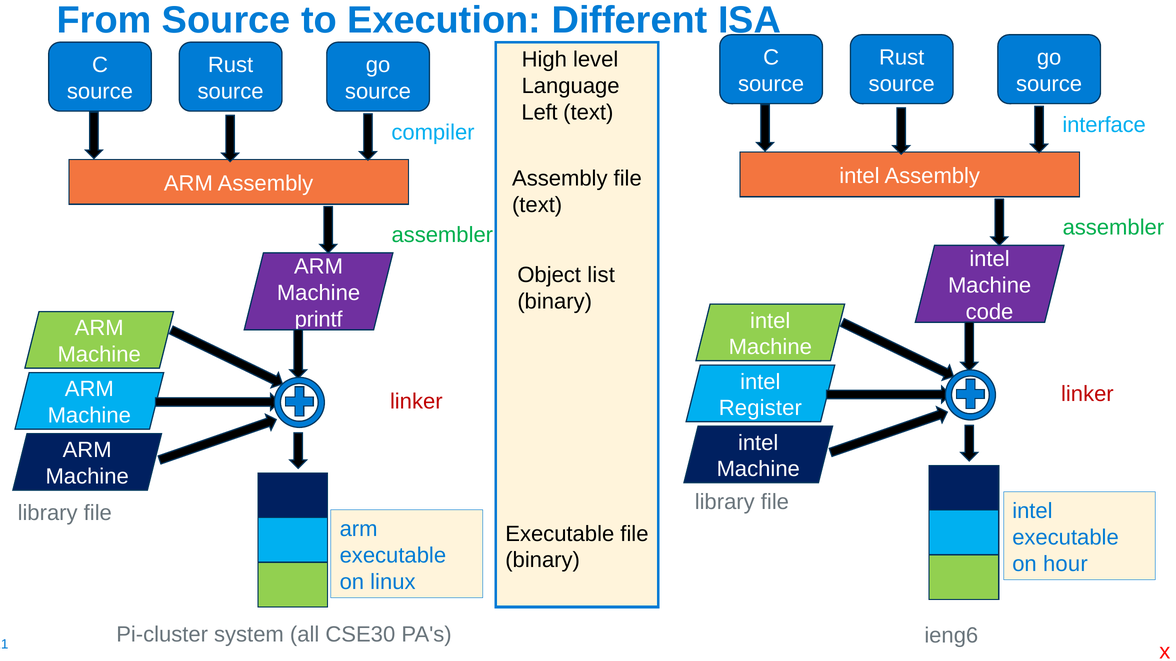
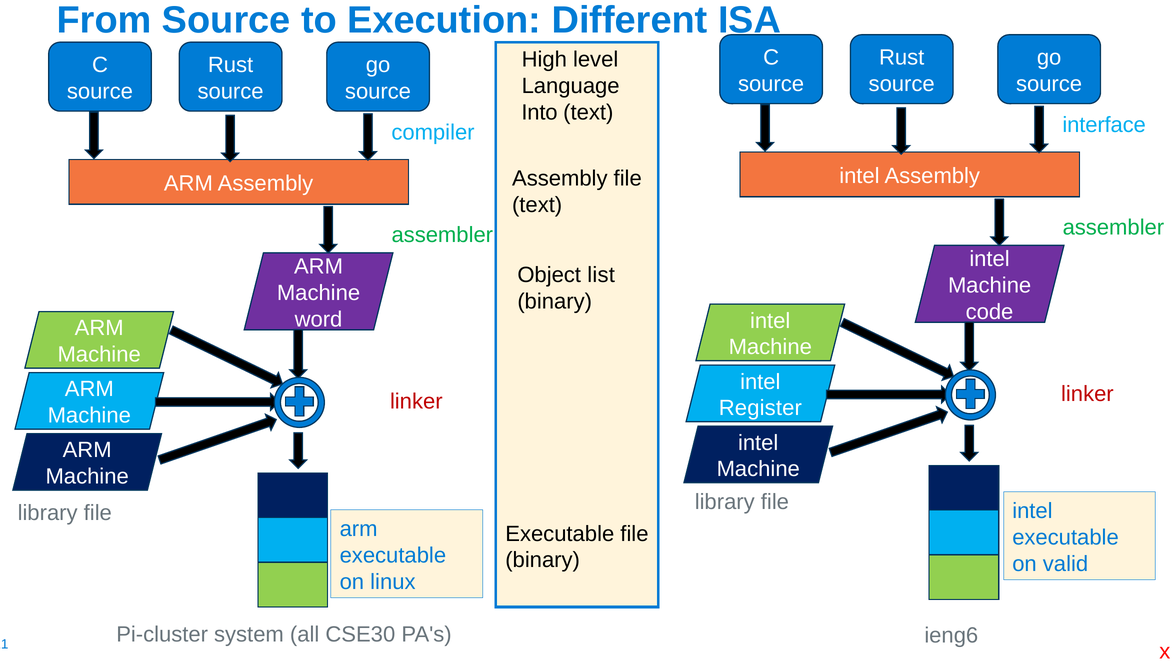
Left: Left -> Into (539, 113)
printf: printf -> word (318, 319)
hour: hour -> valid (1066, 564)
